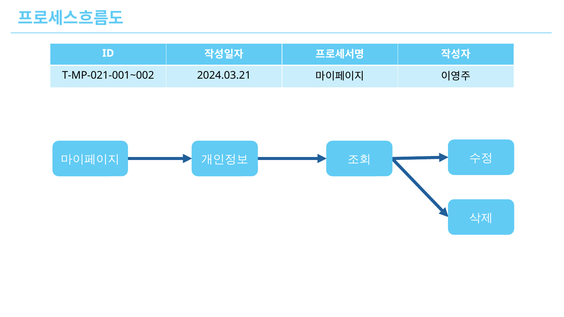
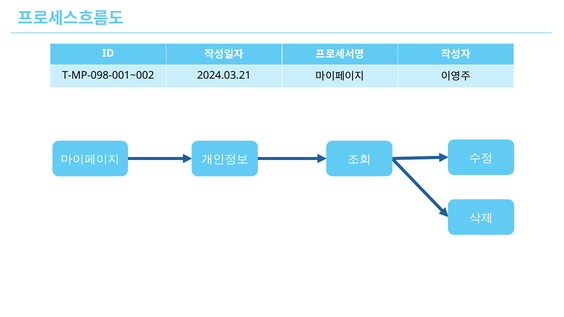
T-MP-021-001~002: T-MP-021-001~002 -> T-MP-098-001~002 (108, 75)
